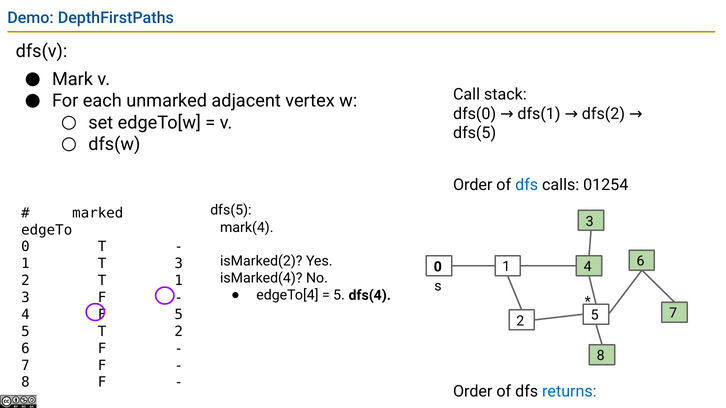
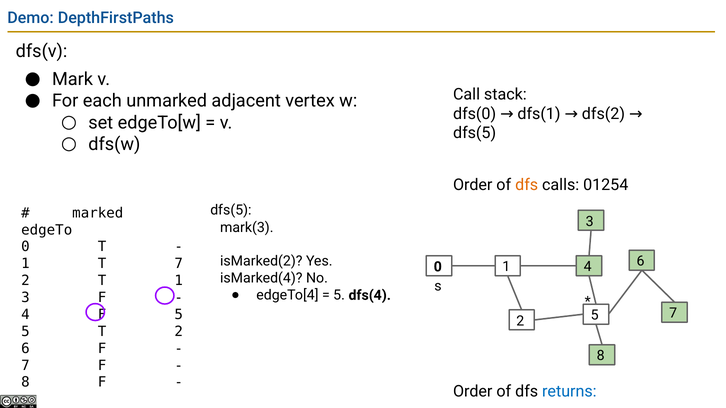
dfs colour: blue -> orange (527, 185)
mark(4: mark(4 -> mark(3 (247, 228)
T 3: 3 -> 7 (179, 264)
